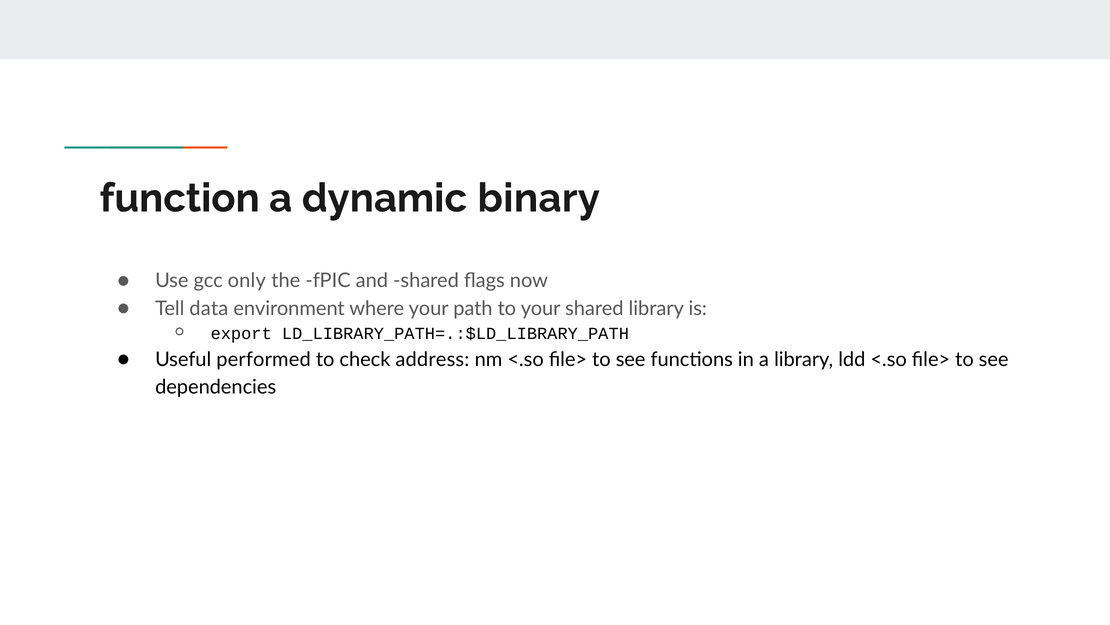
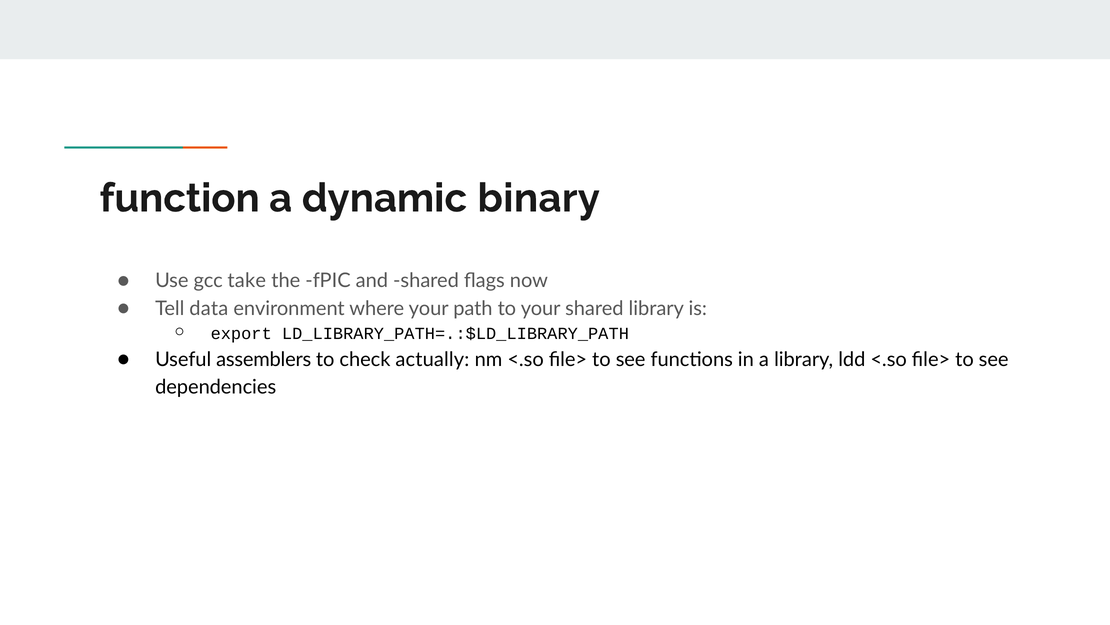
only: only -> take (247, 280)
performed: performed -> assemblers (264, 359)
address: address -> actually (432, 359)
